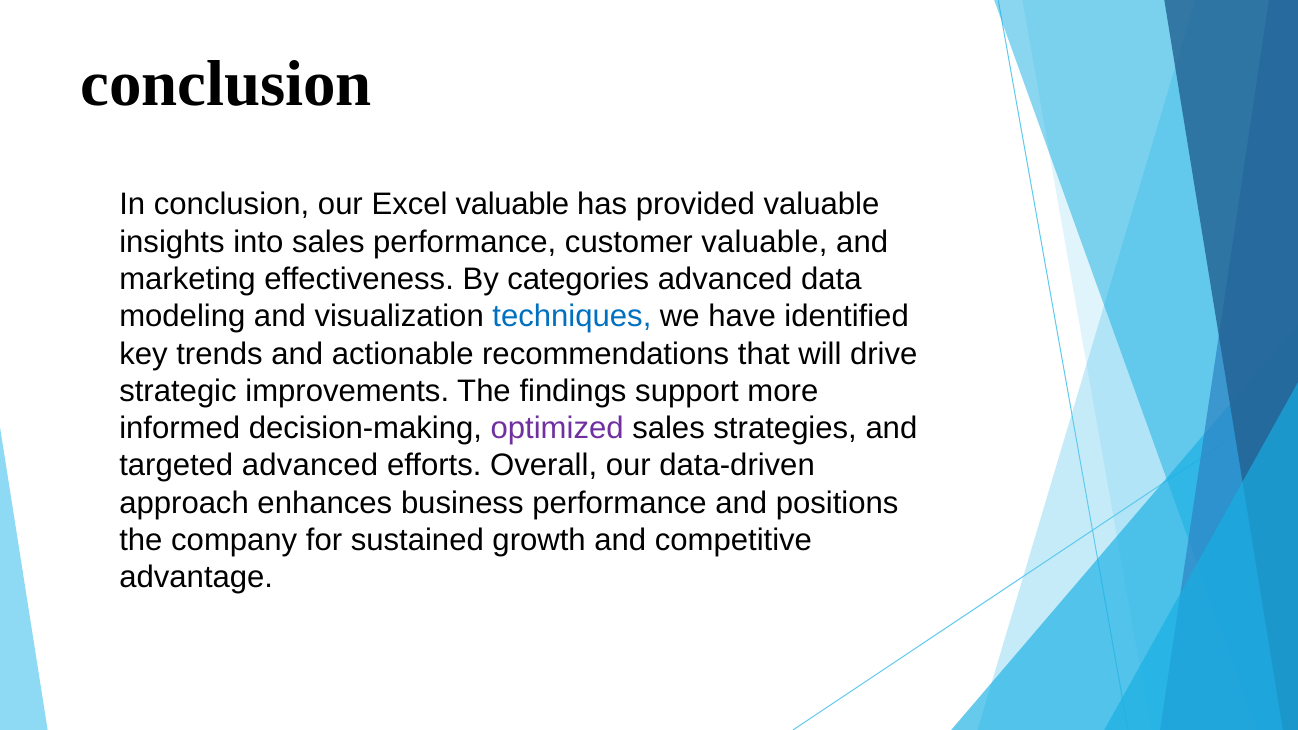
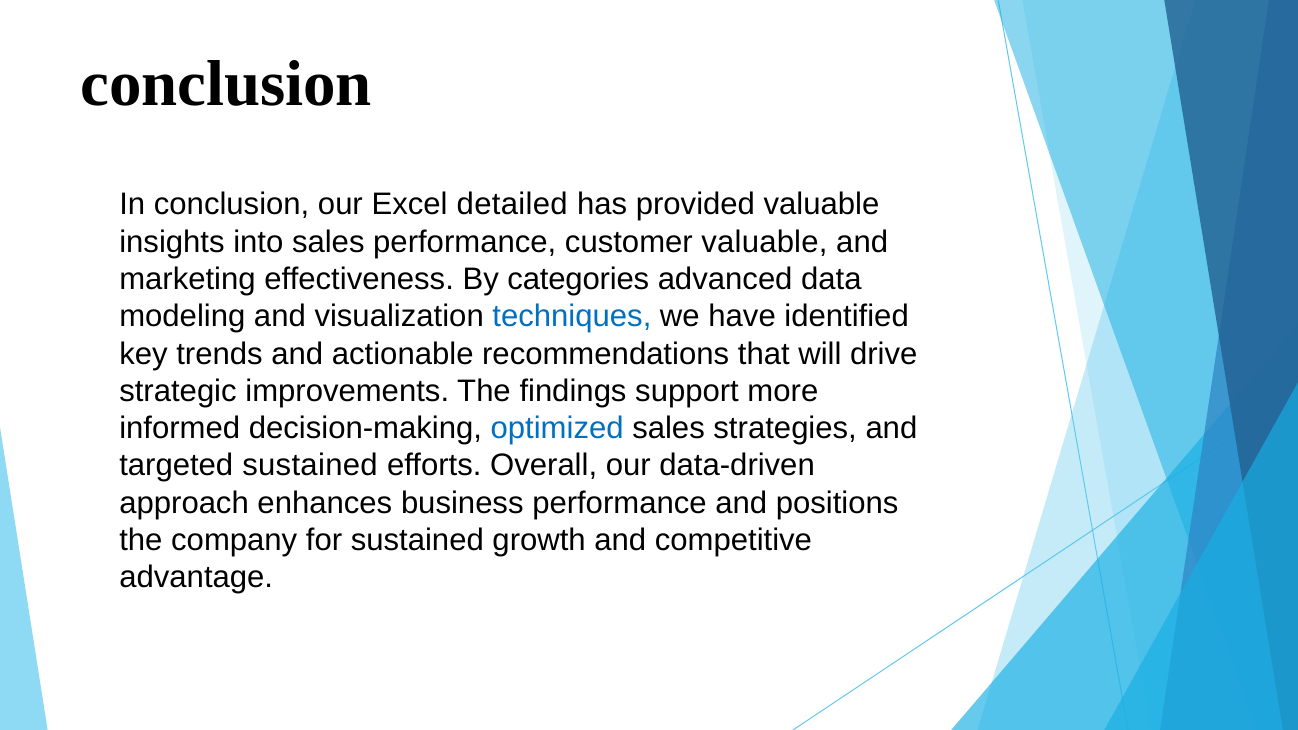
Excel valuable: valuable -> detailed (512, 205)
optimized colour: purple -> blue (557, 428)
targeted advanced: advanced -> sustained (310, 466)
